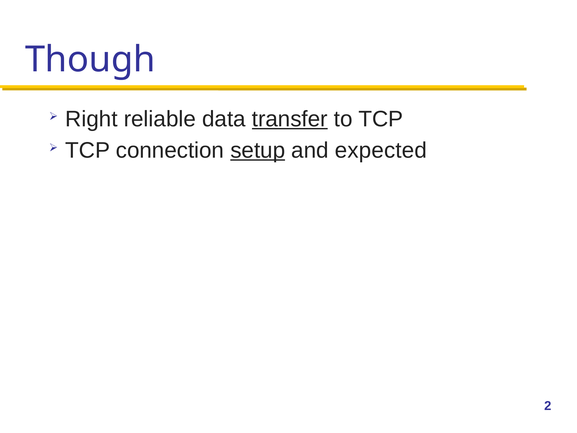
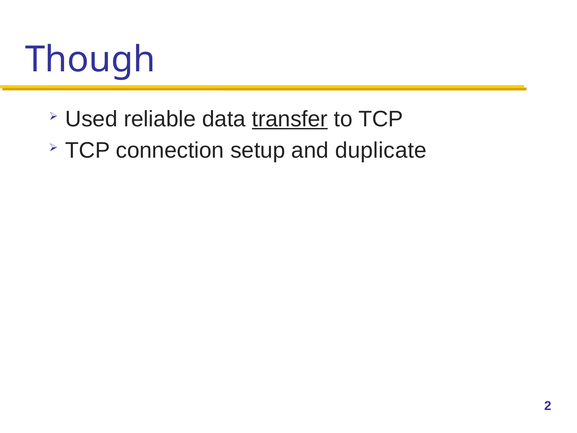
Right: Right -> Used (91, 119)
setup underline: present -> none (258, 150)
expected: expected -> duplicate (381, 150)
